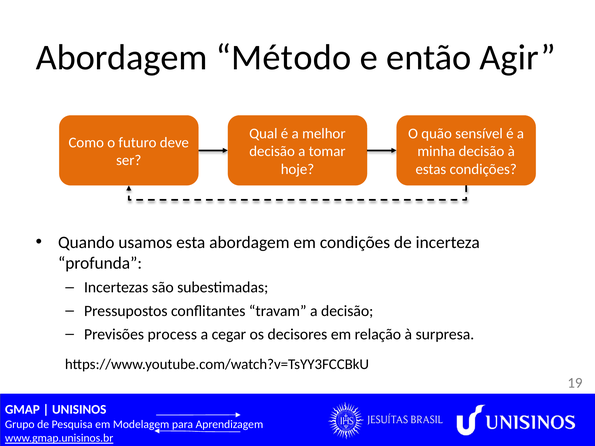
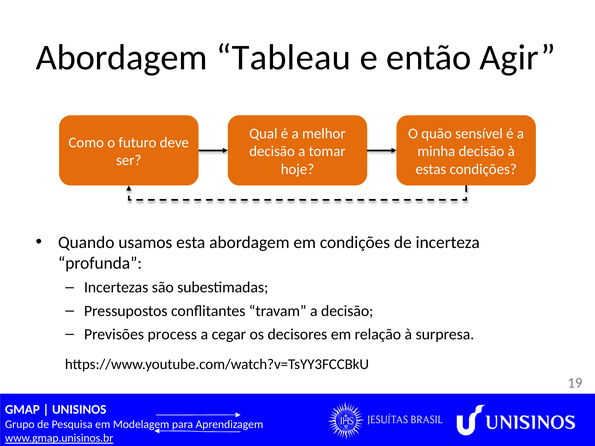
Método: Método -> Tableau (284, 58)
